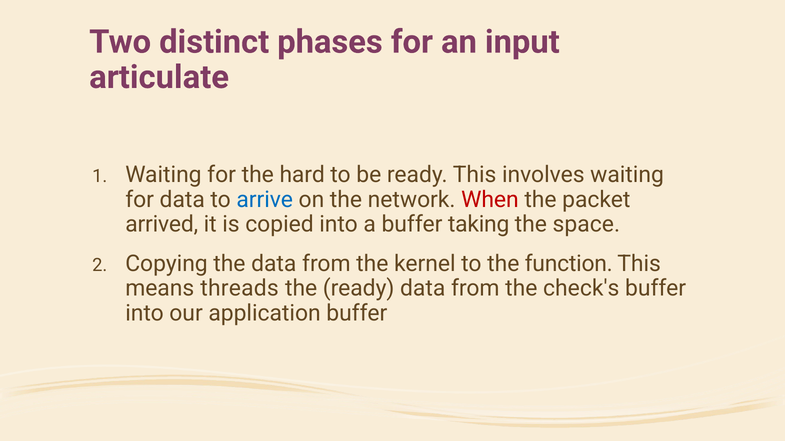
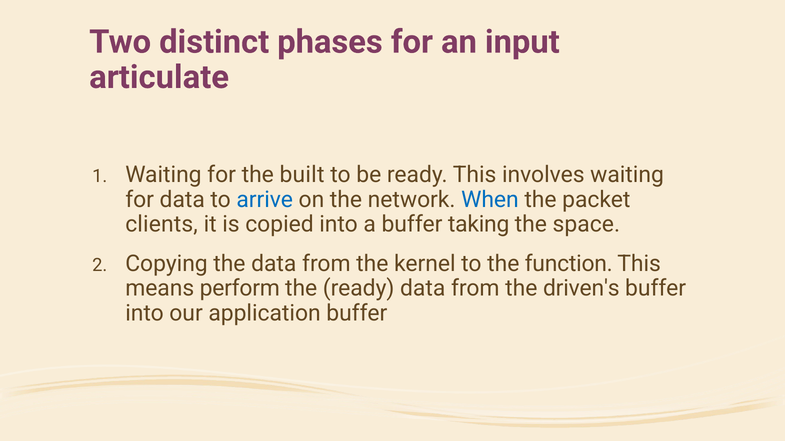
hard: hard -> built (302, 175)
When colour: red -> blue (490, 200)
arrived: arrived -> clients (162, 225)
threads: threads -> perform (240, 289)
check's: check's -> driven's (581, 289)
